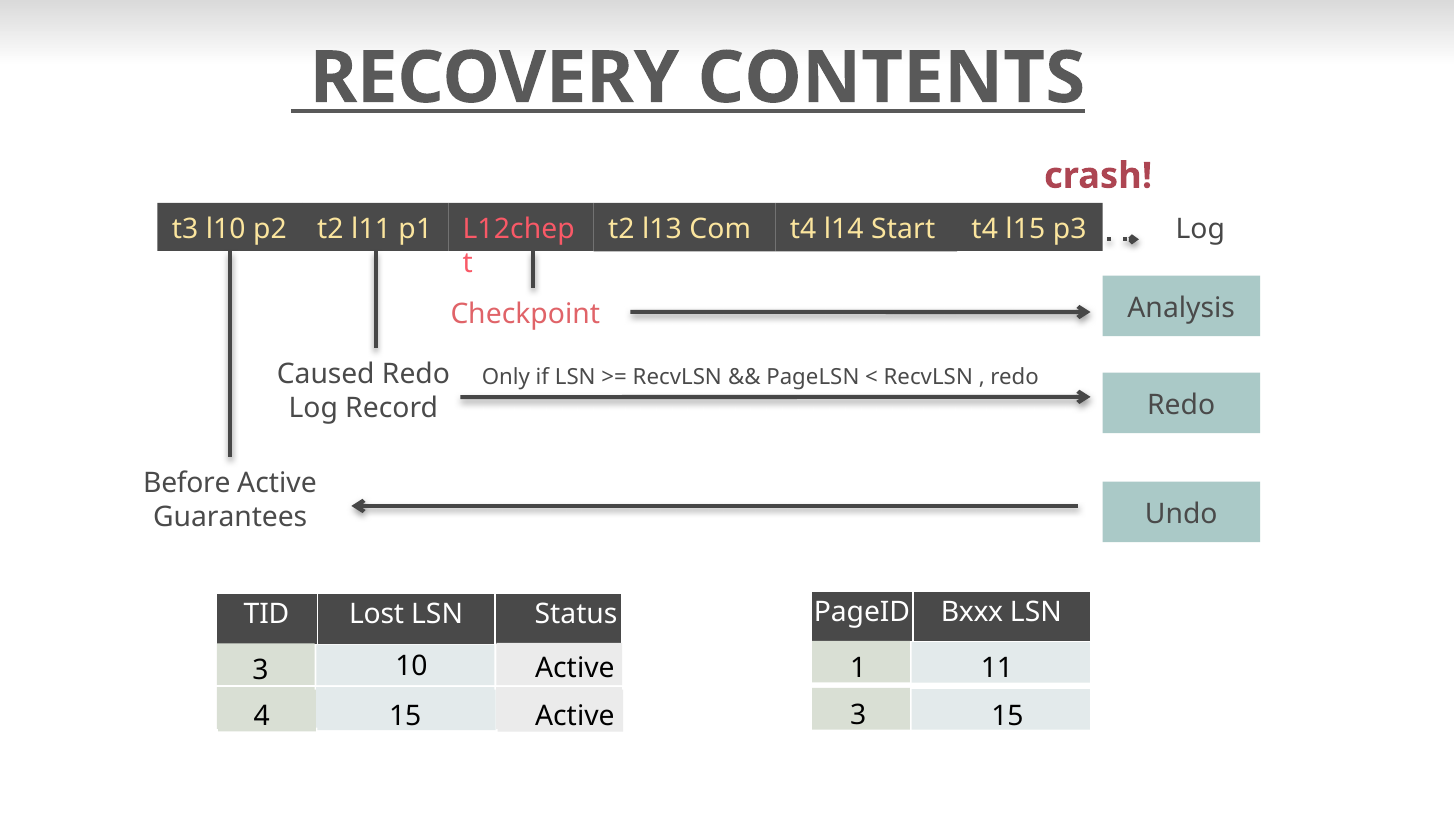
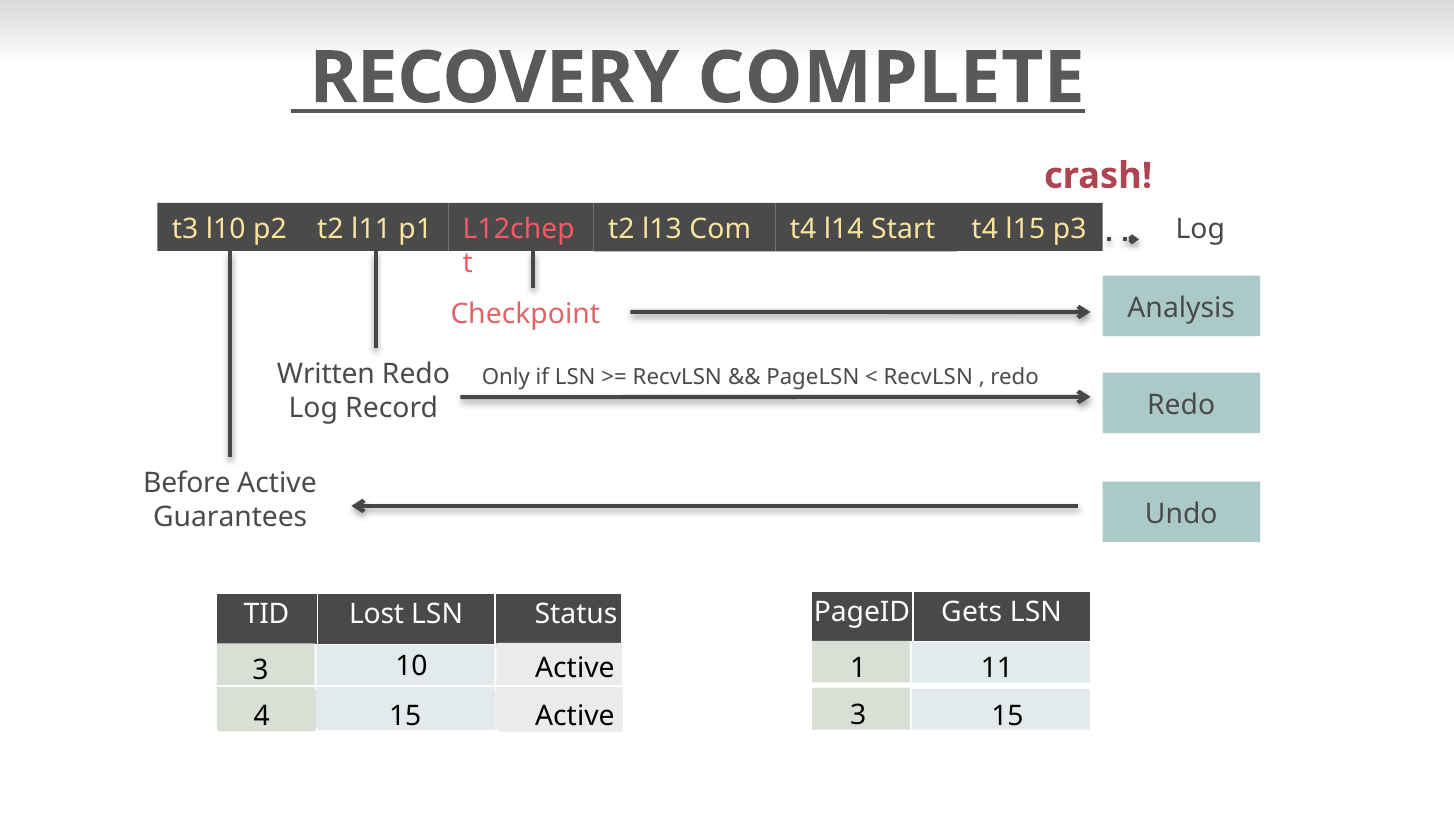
CONTENTS: CONTENTS -> COMPLETE (891, 78)
Caused: Caused -> Written (326, 374)
Bxxx: Bxxx -> Gets (972, 612)
